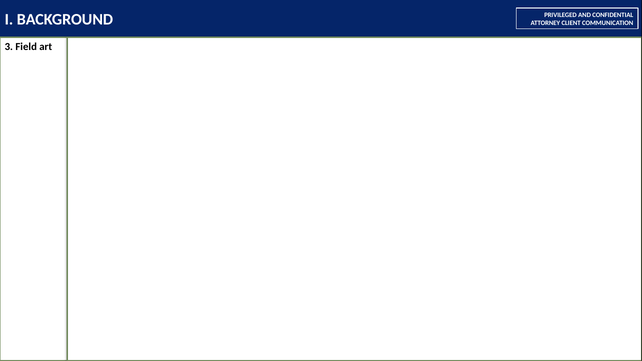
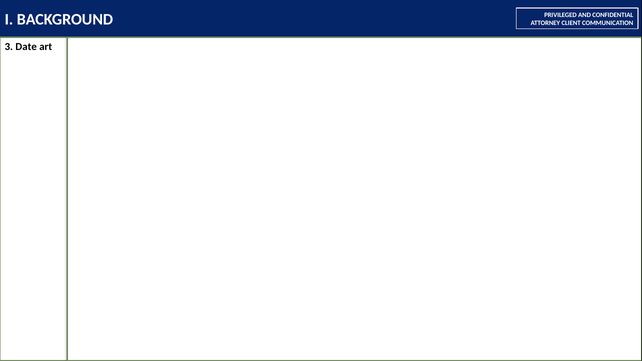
Field: Field -> Date (26, 47)
